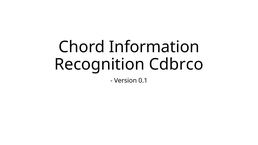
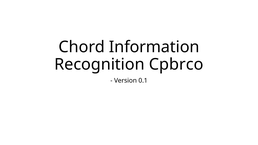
Cdbrco: Cdbrco -> Cpbrco (176, 64)
